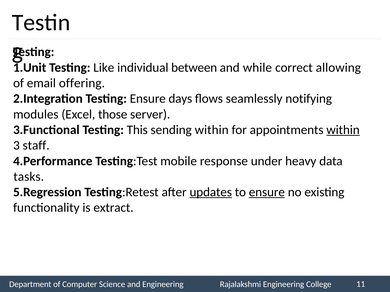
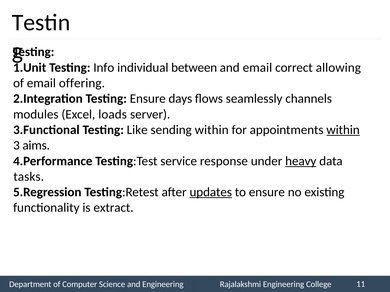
Like: Like -> Info (104, 68)
and while: while -> email (257, 68)
notifying: notifying -> channels (309, 99)
those: those -> loads (113, 114)
This: This -> Like (137, 130)
staff: staff -> aims (36, 146)
mobile: mobile -> service (179, 161)
heavy underline: none -> present (301, 161)
ensure underline: present -> none (267, 192)
